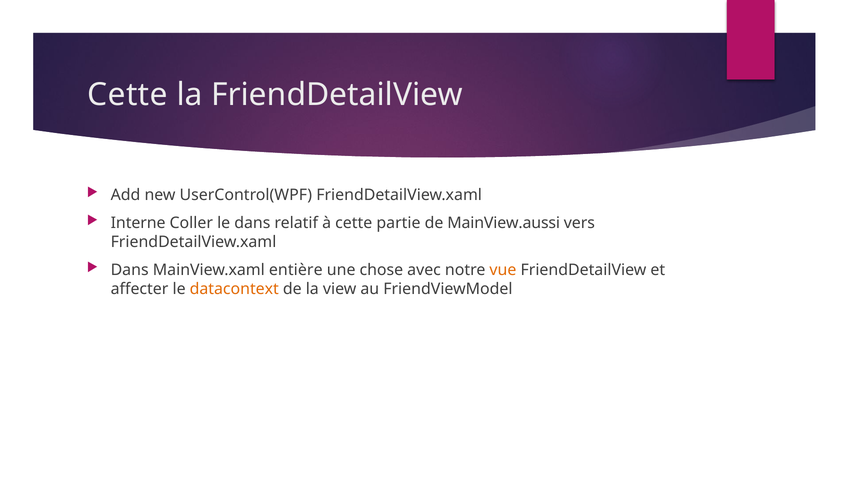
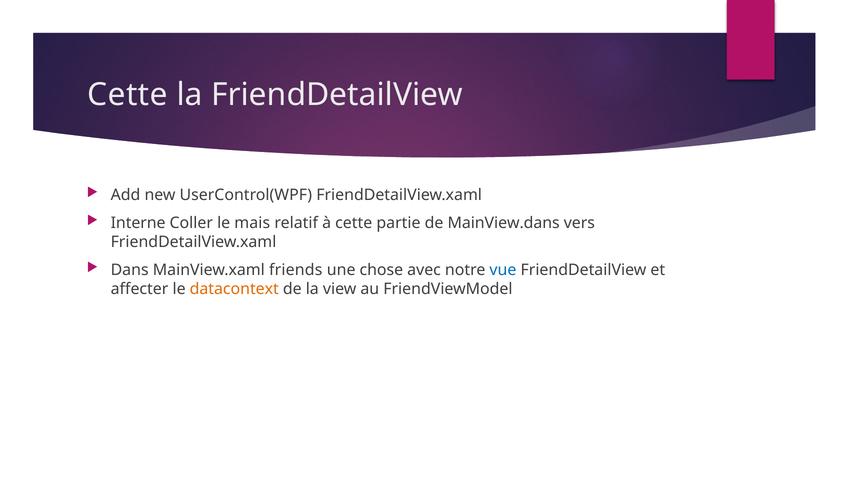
le dans: dans -> mais (252, 223)
MainView.aussi: MainView.aussi -> MainView.dans (504, 223)
entière: entière -> friends (296, 270)
vue colour: orange -> blue (503, 270)
